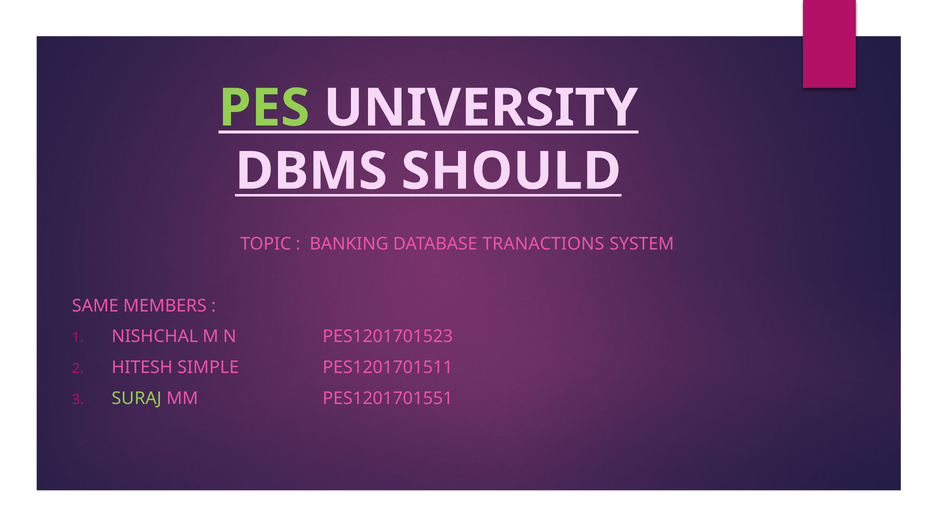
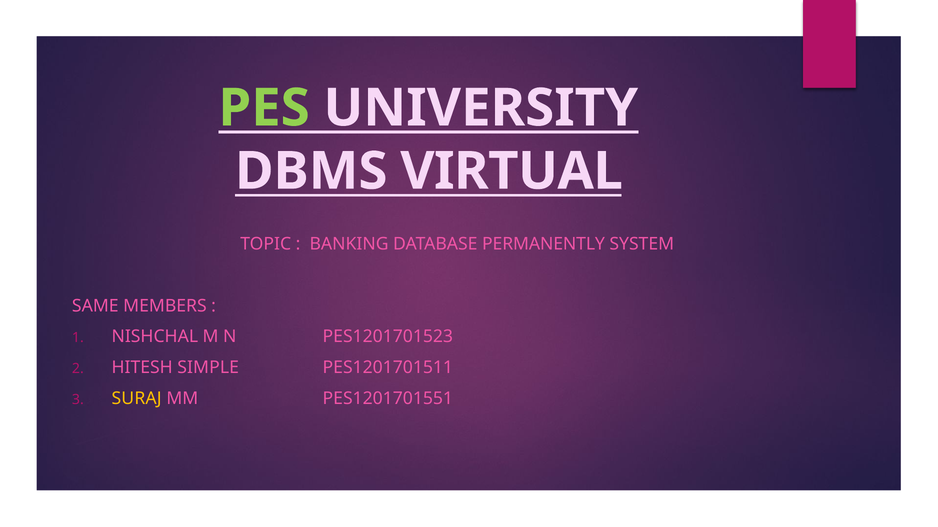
SHOULD: SHOULD -> VIRTUAL (512, 172)
TRANACTIONS: TRANACTIONS -> PERMANENTLY (543, 244)
SURAJ colour: light green -> yellow (137, 399)
